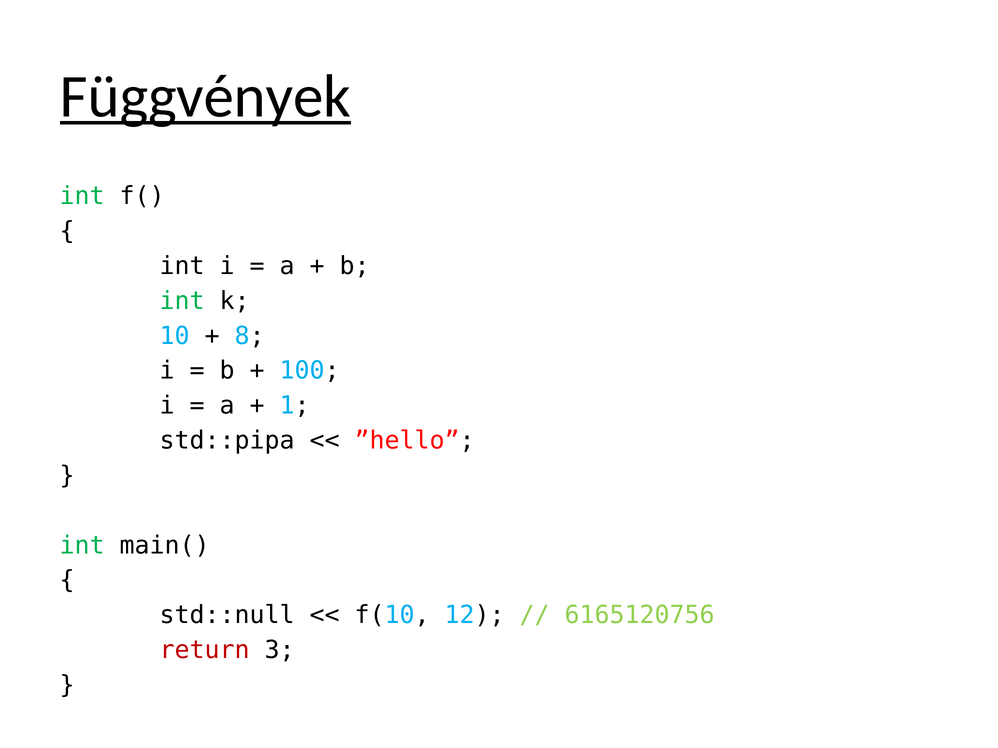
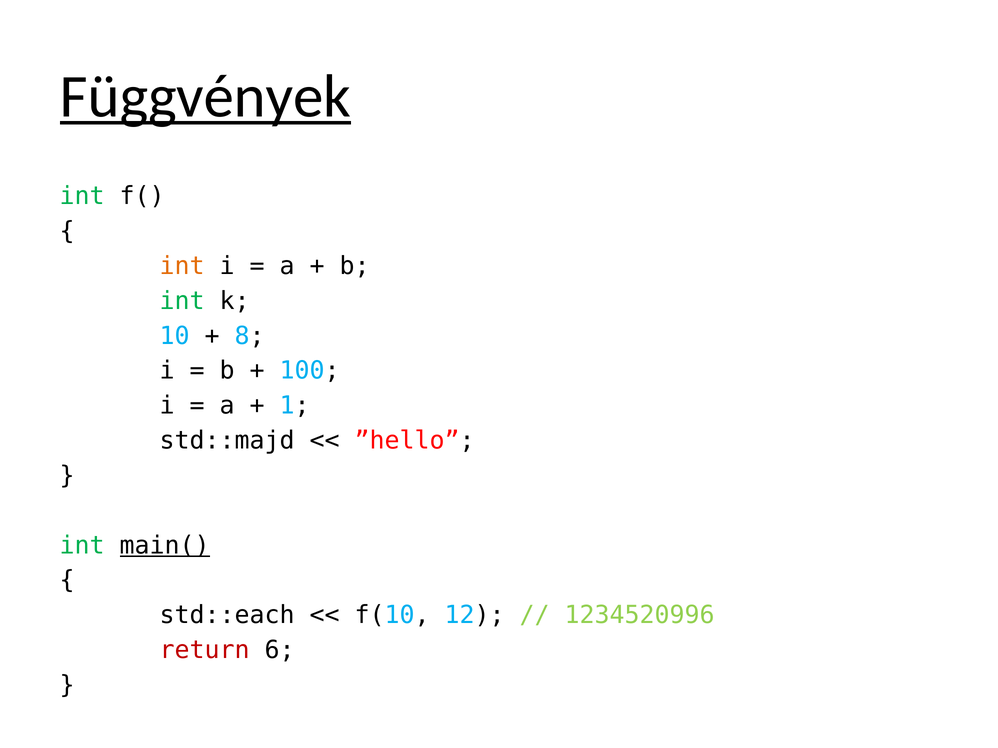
int colour: black -> orange (182, 266)
std::pipa: std::pipa -> std::majd (227, 441)
main( underline: none -> present (165, 546)
std::null: std::null -> std::each (227, 616)
6165120756: 6165120756 -> 1234520996 (640, 616)
3: 3 -> 6 (280, 650)
